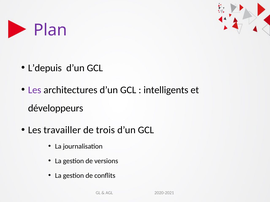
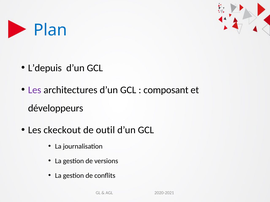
Plan colour: purple -> blue (50, 30)
intelligents: intelligents -> composant (166, 90)
travailler: travailler -> ckeckout (62, 130)
trois: trois -> outil (105, 130)
